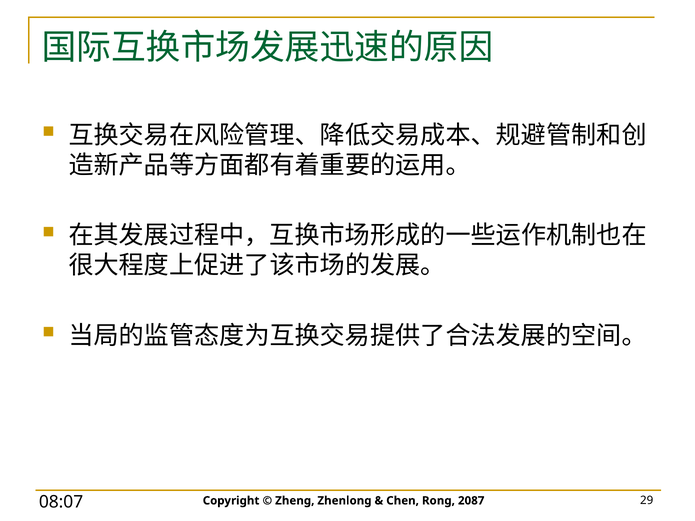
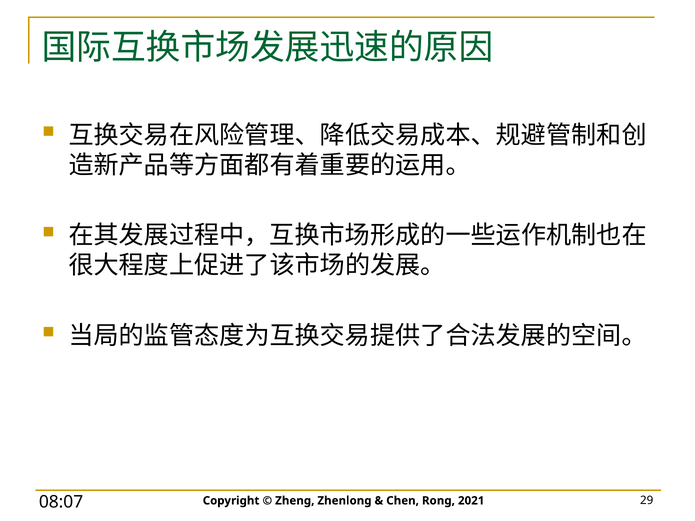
2087: 2087 -> 2021 (471, 501)
